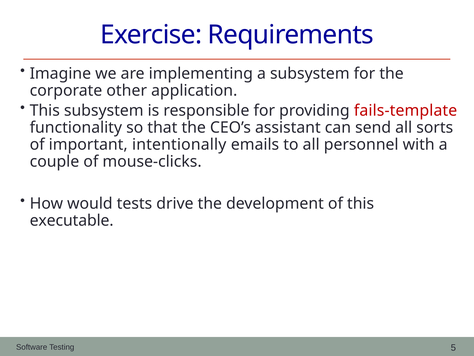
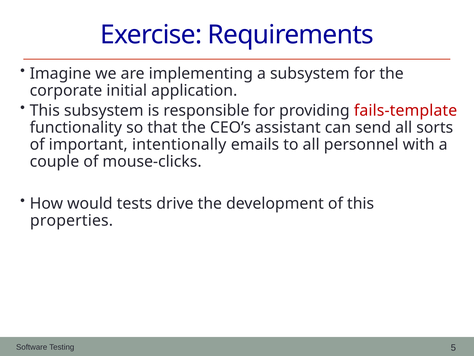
other: other -> initial (127, 90)
executable: executable -> properties (72, 220)
